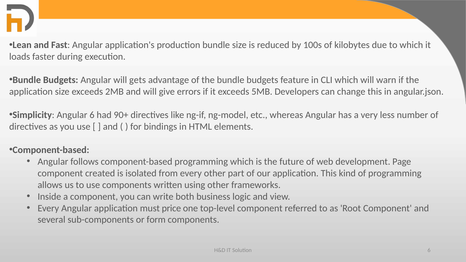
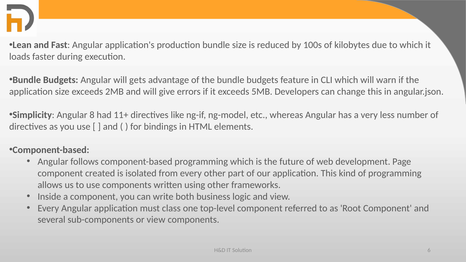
Angular 6: 6 -> 8 (92, 115)
90+: 90+ -> 11+ (121, 115)
price: price -> class (171, 208)
or form: form -> view (156, 220)
